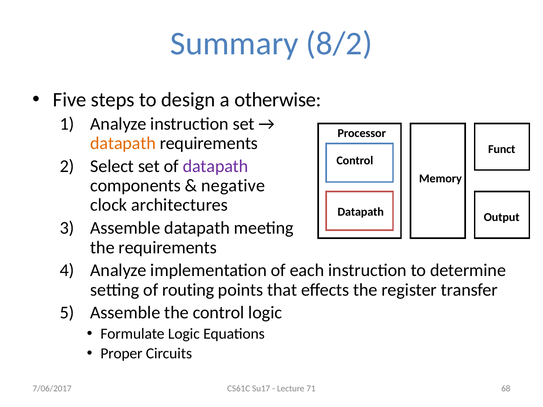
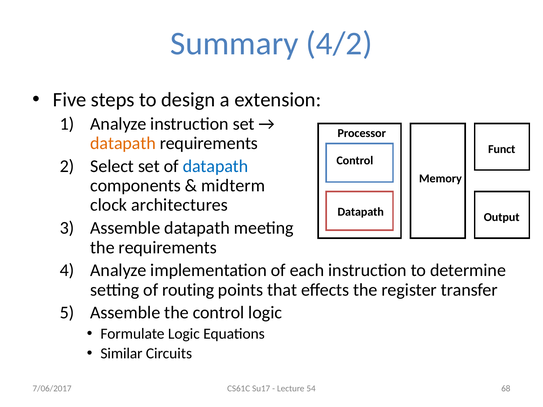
8/2: 8/2 -> 4/2 (339, 44)
otherwise: otherwise -> extension (278, 100)
datapath colour: purple -> blue (216, 166)
negative: negative -> midterm (233, 186)
Proper: Proper -> Similar (121, 354)
71: 71 -> 54 (311, 389)
